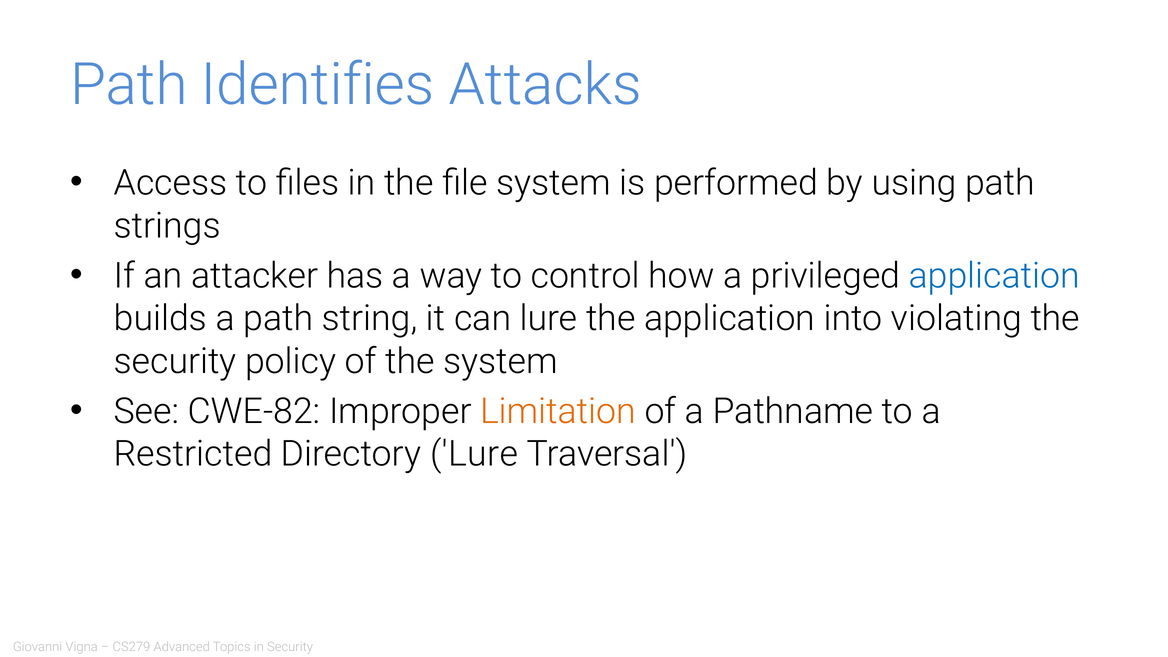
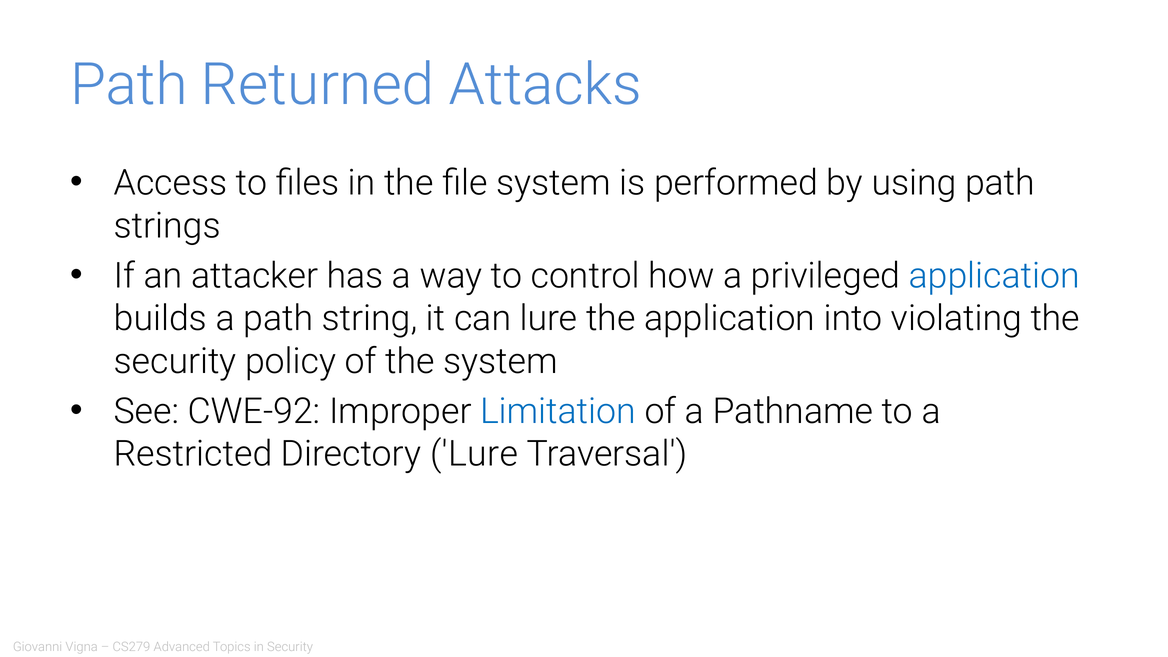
Identifies: Identifies -> Returned (318, 85)
CWE-82: CWE-82 -> CWE-92 (254, 411)
Limitation colour: orange -> blue (558, 411)
